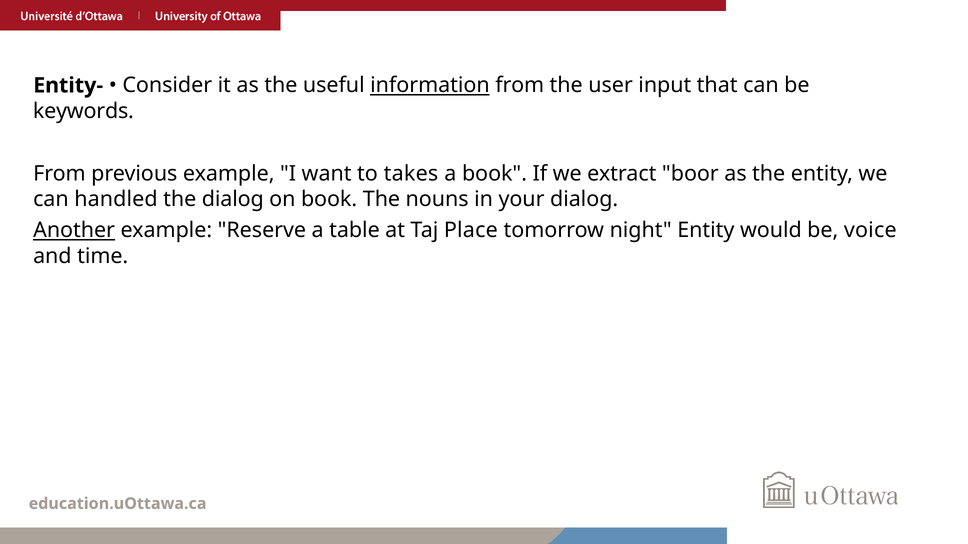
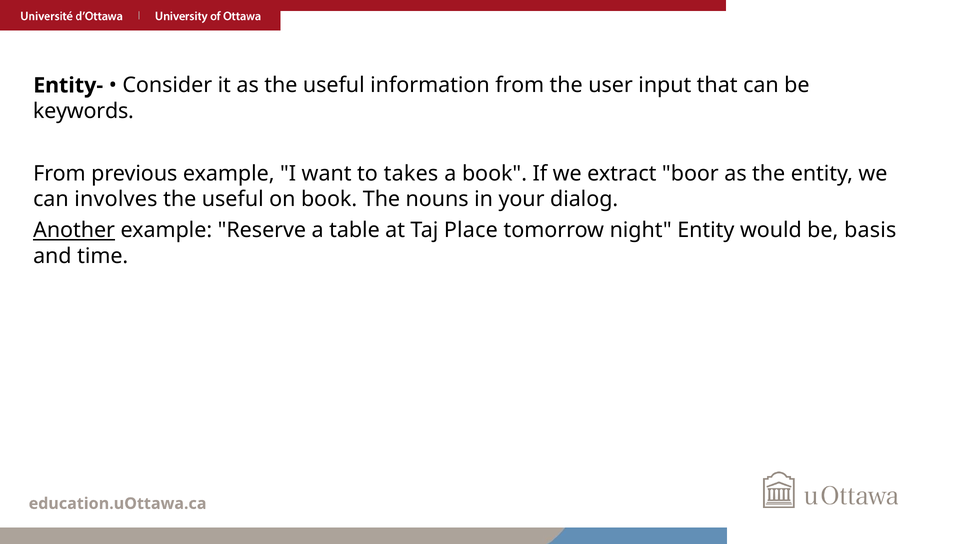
information underline: present -> none (430, 85)
handled: handled -> involves (116, 199)
dialog: dialog -> useful (233, 199)
voice: voice -> basis (870, 231)
